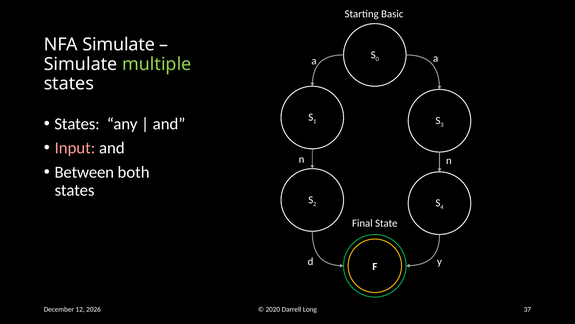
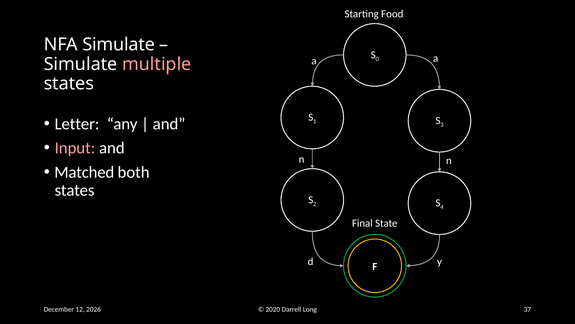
Basic: Basic -> Food (392, 14)
multiple colour: light green -> pink (157, 64)
States: States -> Letter (77, 124)
Between: Between -> Matched (84, 172)
